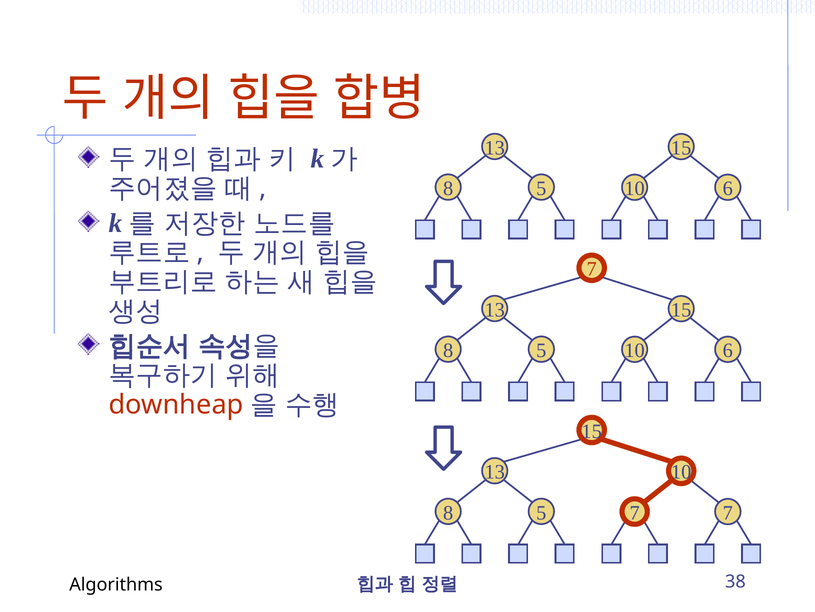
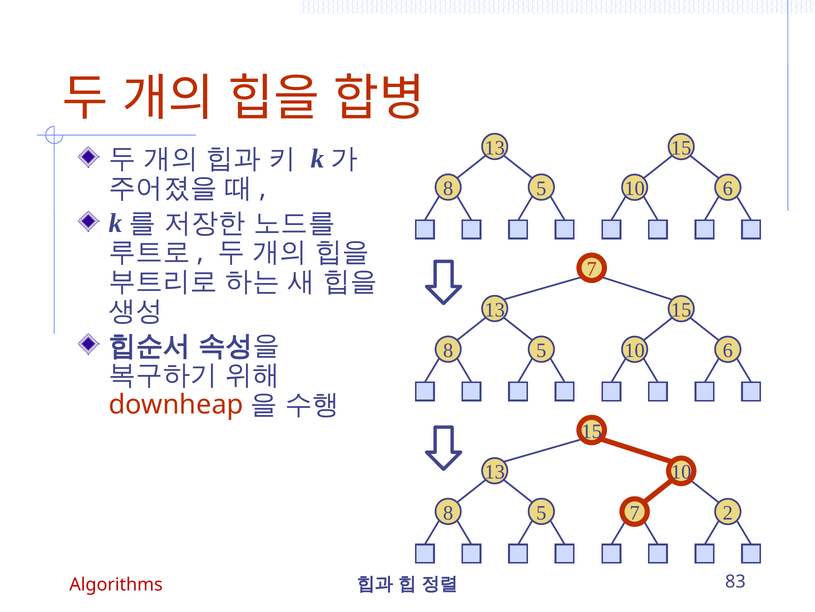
8 7: 7 -> 2 (728, 512)
38: 38 -> 83 (735, 581)
Algorithms colour: black -> red (116, 584)
